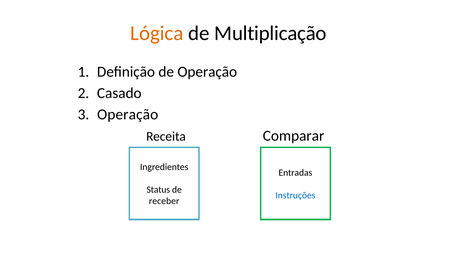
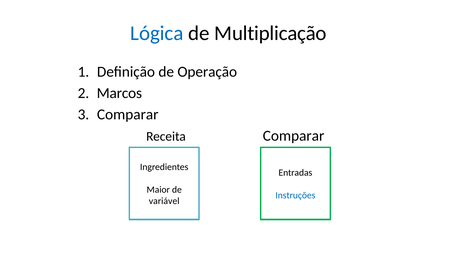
Lógica colour: orange -> blue (157, 33)
Casado: Casado -> Marcos (119, 93)
Operação: Operação -> Comparar (128, 115)
Status: Status -> Maior (158, 190)
receber: receber -> variável (164, 201)
